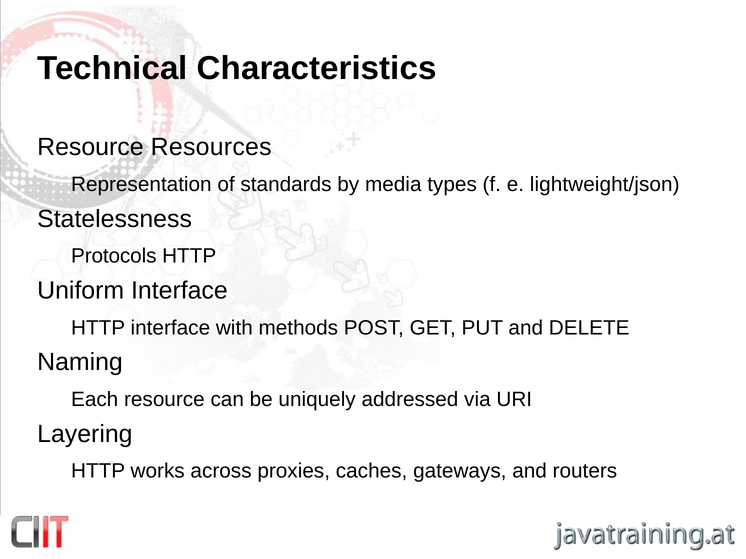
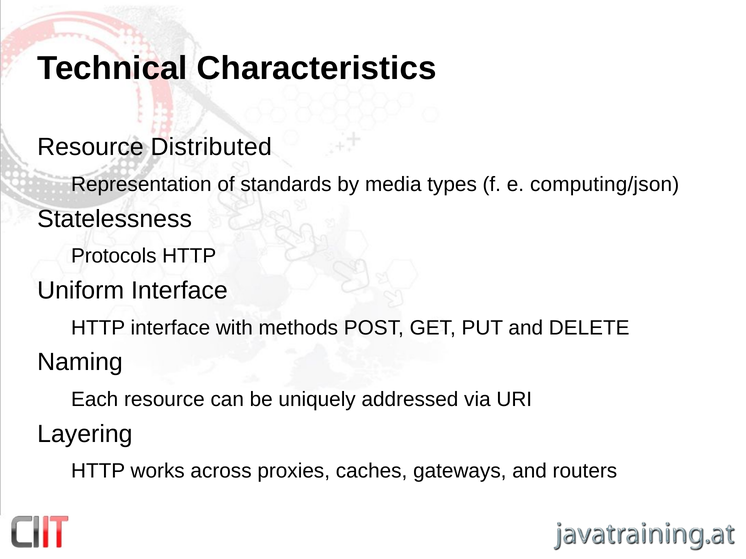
Resources: Resources -> Distributed (211, 147)
lightweight/json: lightweight/json -> computing/json (605, 185)
